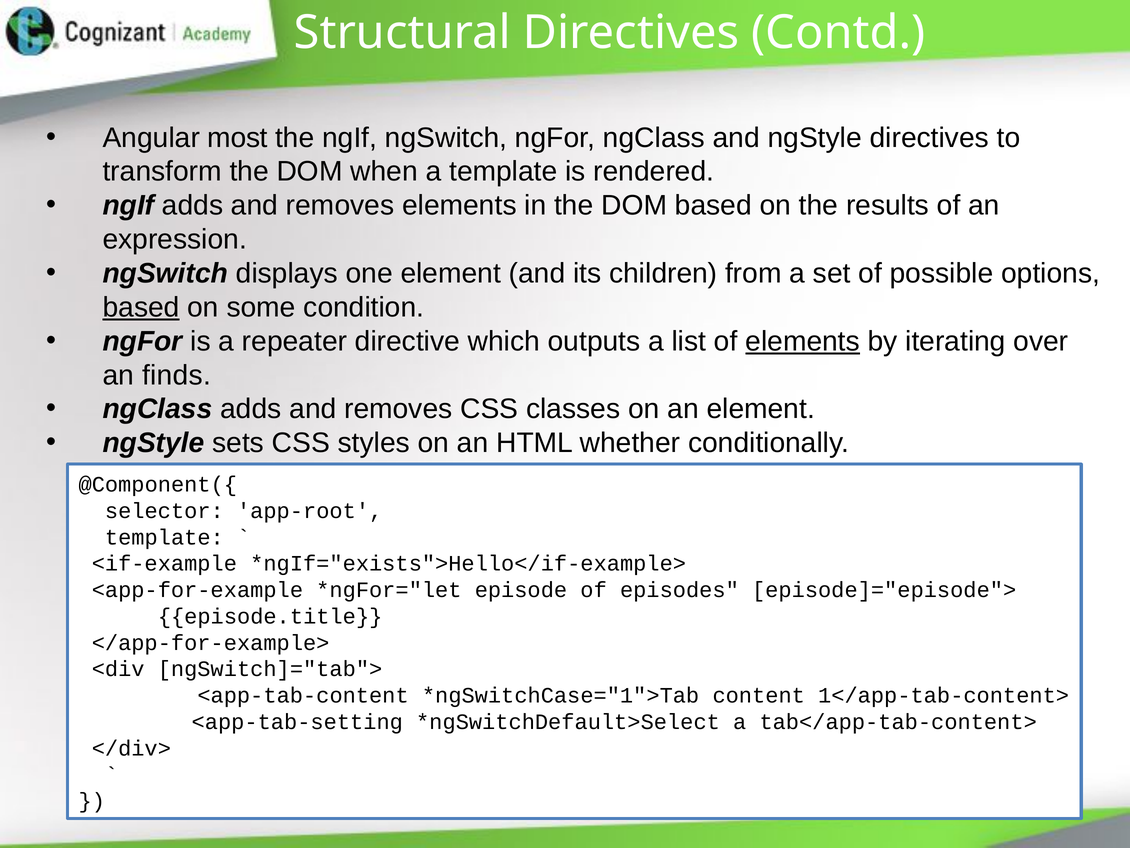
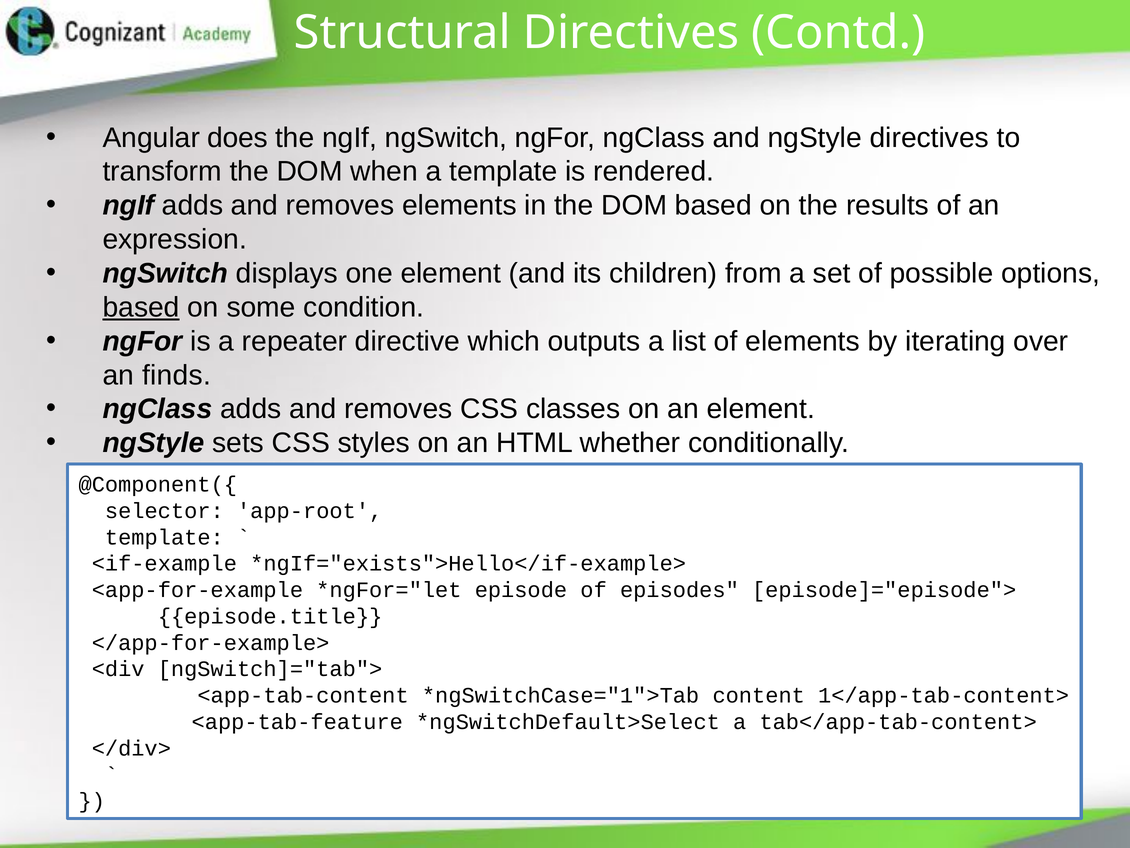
most: most -> does (238, 138)
elements underline: present -> none (803, 341)
<app-tab-setting: <app-tab-setting -> <app-tab-feature (297, 722)
